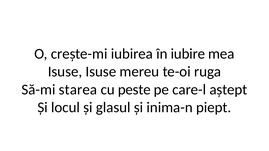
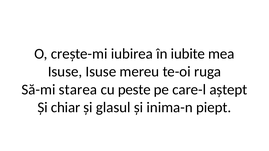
iubire: iubire -> iubite (188, 54)
locul: locul -> chiar (66, 108)
